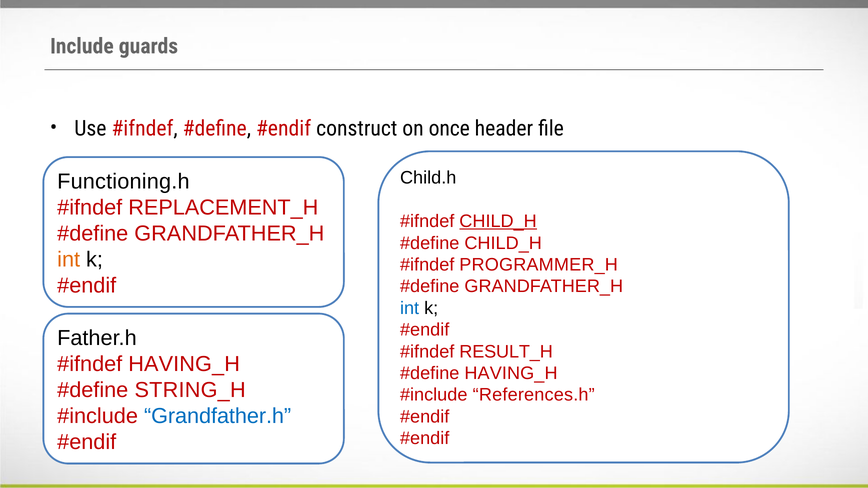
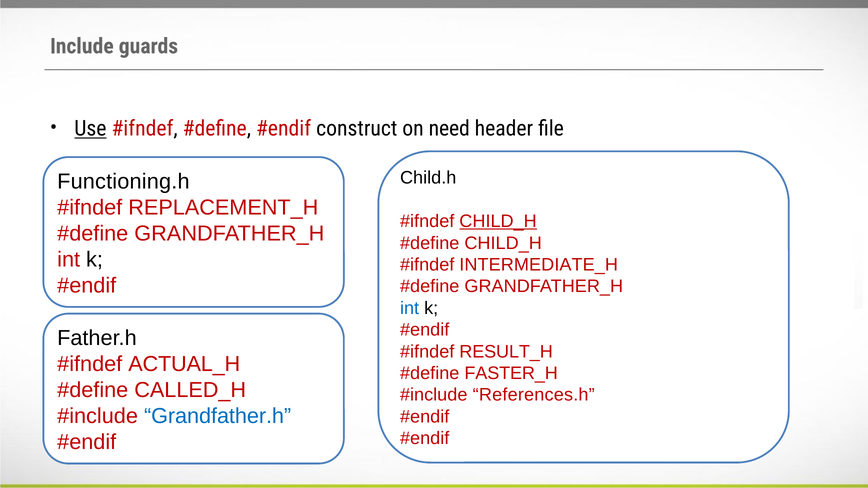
Use underline: none -> present (90, 129)
once: once -> need (449, 129)
int colour: orange -> red (69, 260)
PROGRAMMER_H: PROGRAMMER_H -> INTERMEDIATE_H (539, 265)
HAVING_H: HAVING_H -> ACTUAL_H (184, 364)
HAVING_H: HAVING_H -> FASTER_H (511, 373)
STRING_H: STRING_H -> CALLED_H (190, 390)
